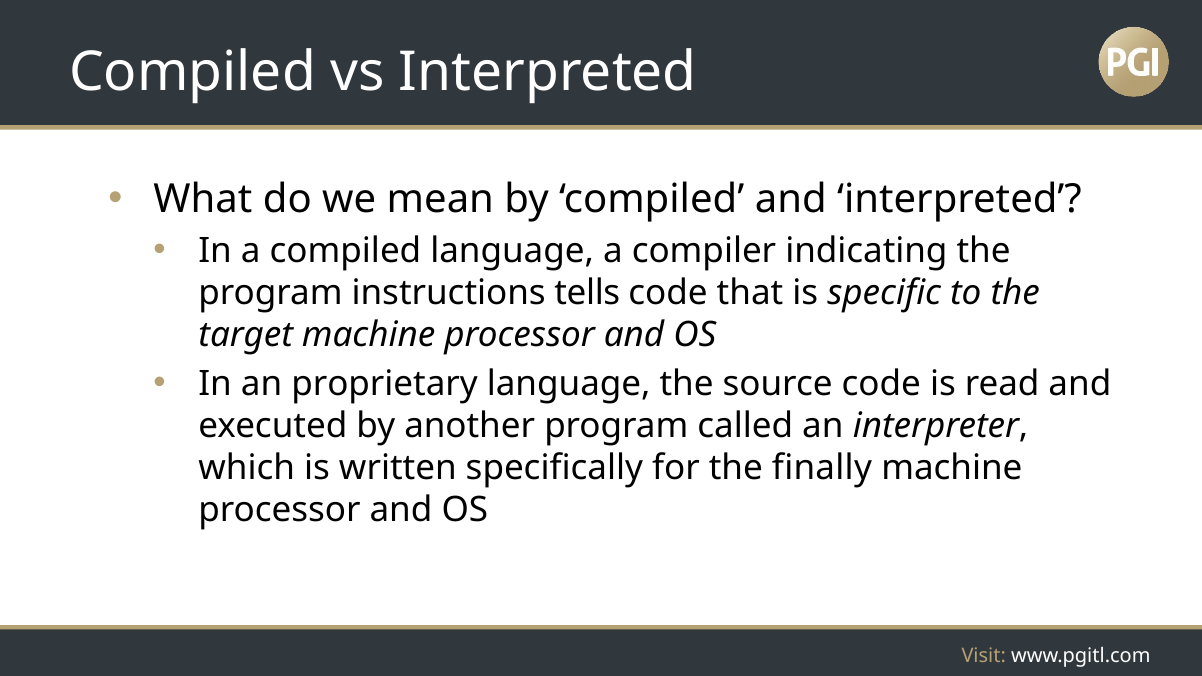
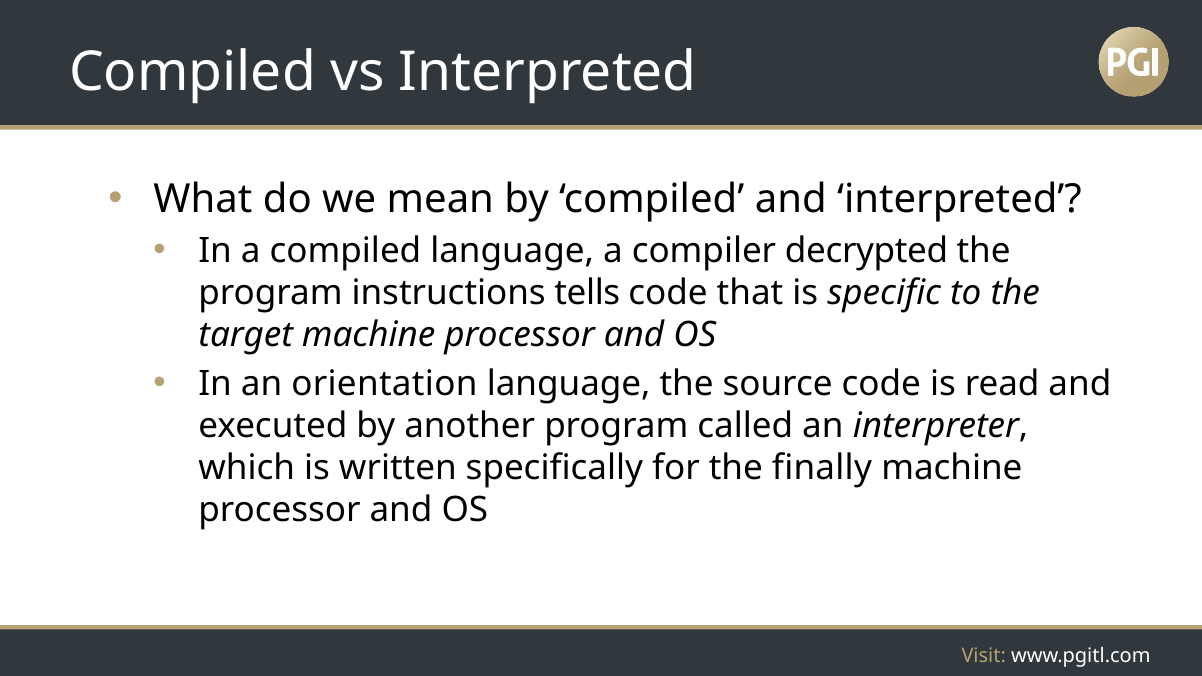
indicating: indicating -> decrypted (867, 251)
proprietary: proprietary -> orientation (384, 384)
